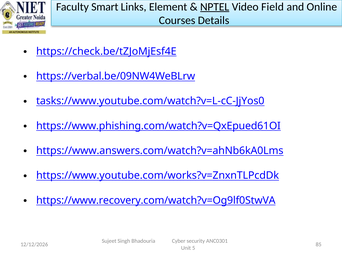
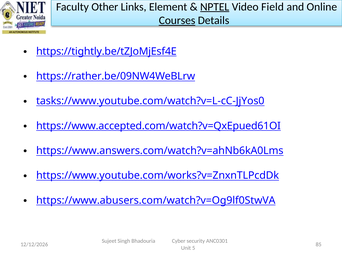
Smart: Smart -> Other (105, 7)
Courses underline: none -> present (177, 20)
https://check.be/tZJoMjEsf4E: https://check.be/tZJoMjEsf4E -> https://tightly.be/tZJoMjEsf4E (106, 51)
https://verbal.be/09NW4WeBLrw: https://verbal.be/09NW4WeBLrw -> https://rather.be/09NW4WeBLrw (116, 76)
https://www.phishing.com/watch?v=QxEpued61OI: https://www.phishing.com/watch?v=QxEpued61OI -> https://www.accepted.com/watch?v=QxEpued61OI (158, 126)
https://www.recovery.com/watch?v=Og9lf0StwVA: https://www.recovery.com/watch?v=Og9lf0StwVA -> https://www.abusers.com/watch?v=Og9lf0StwVA (156, 201)
